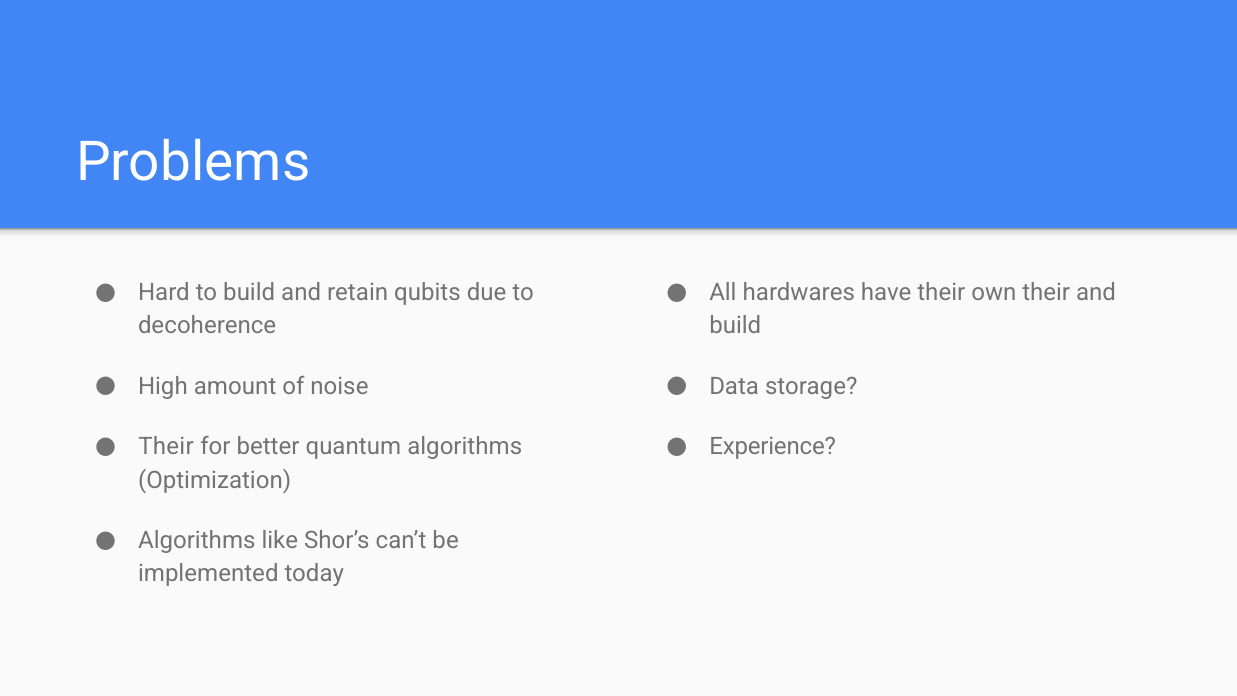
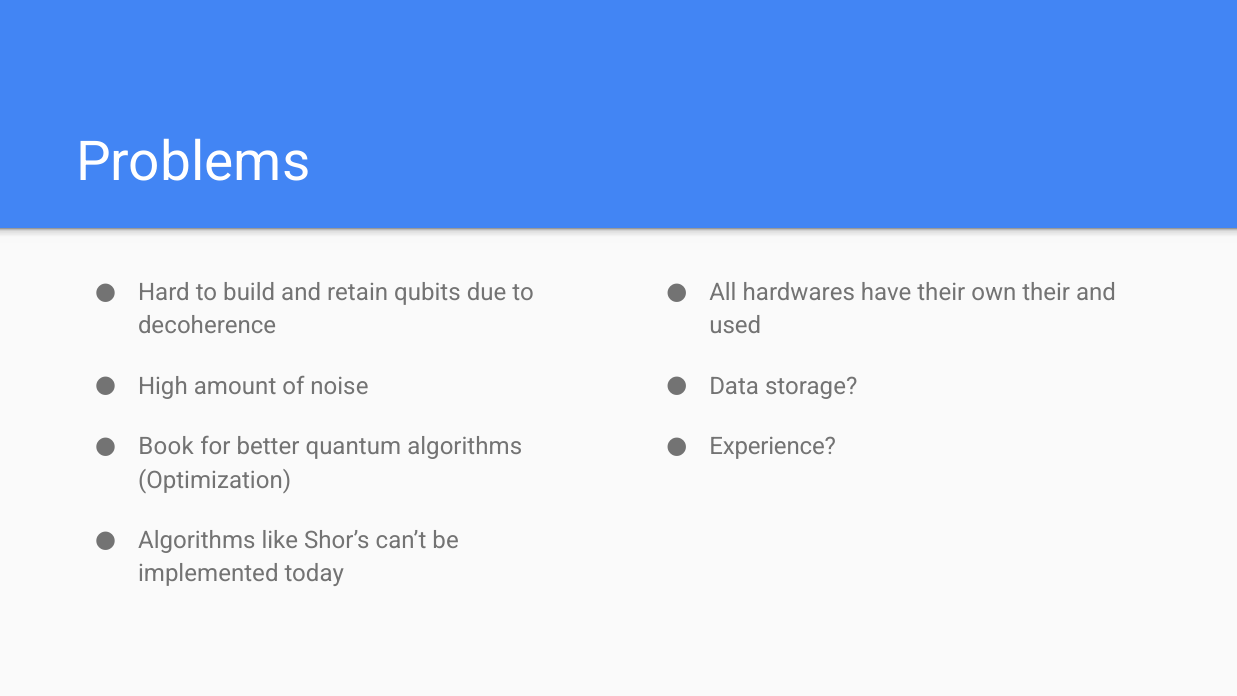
build: build -> used (735, 326)
Their: Their -> Book (166, 447)
